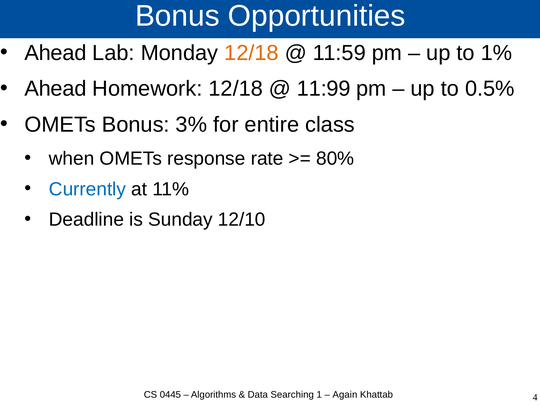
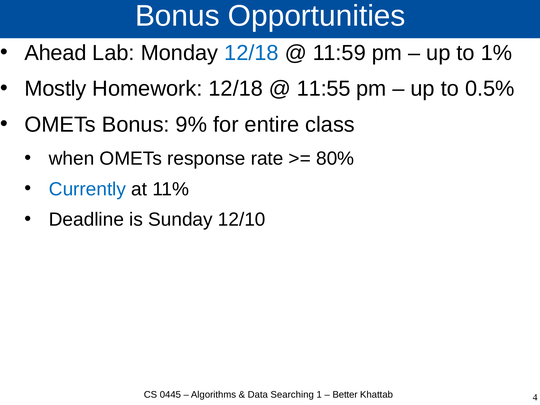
12/18 colour: orange -> blue (251, 53)
Ahead: Ahead -> Mostly (55, 89)
11:99: 11:99 -> 11:55 (324, 89)
3%: 3% -> 9% (191, 124)
Again: Again -> Better (345, 395)
